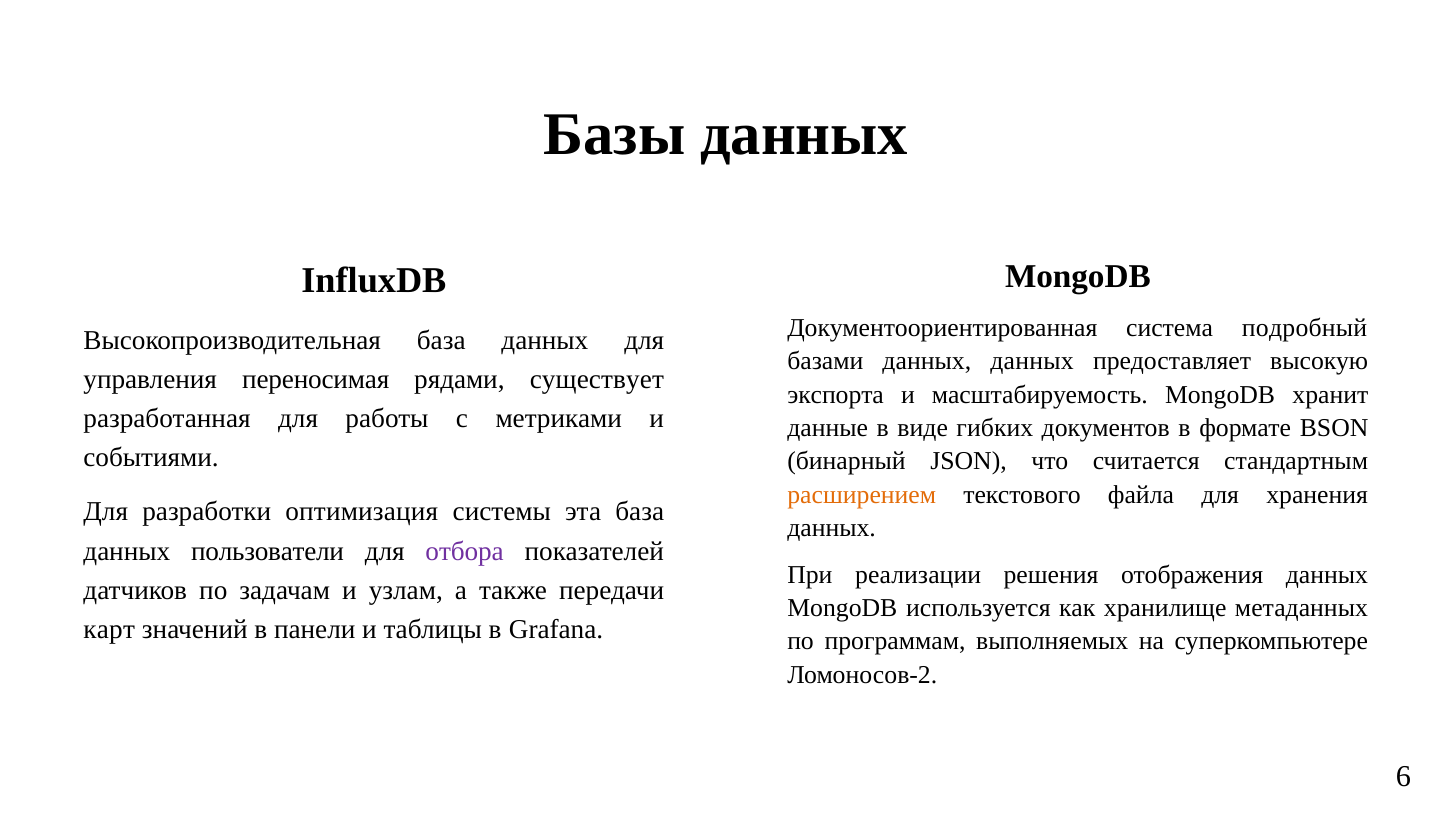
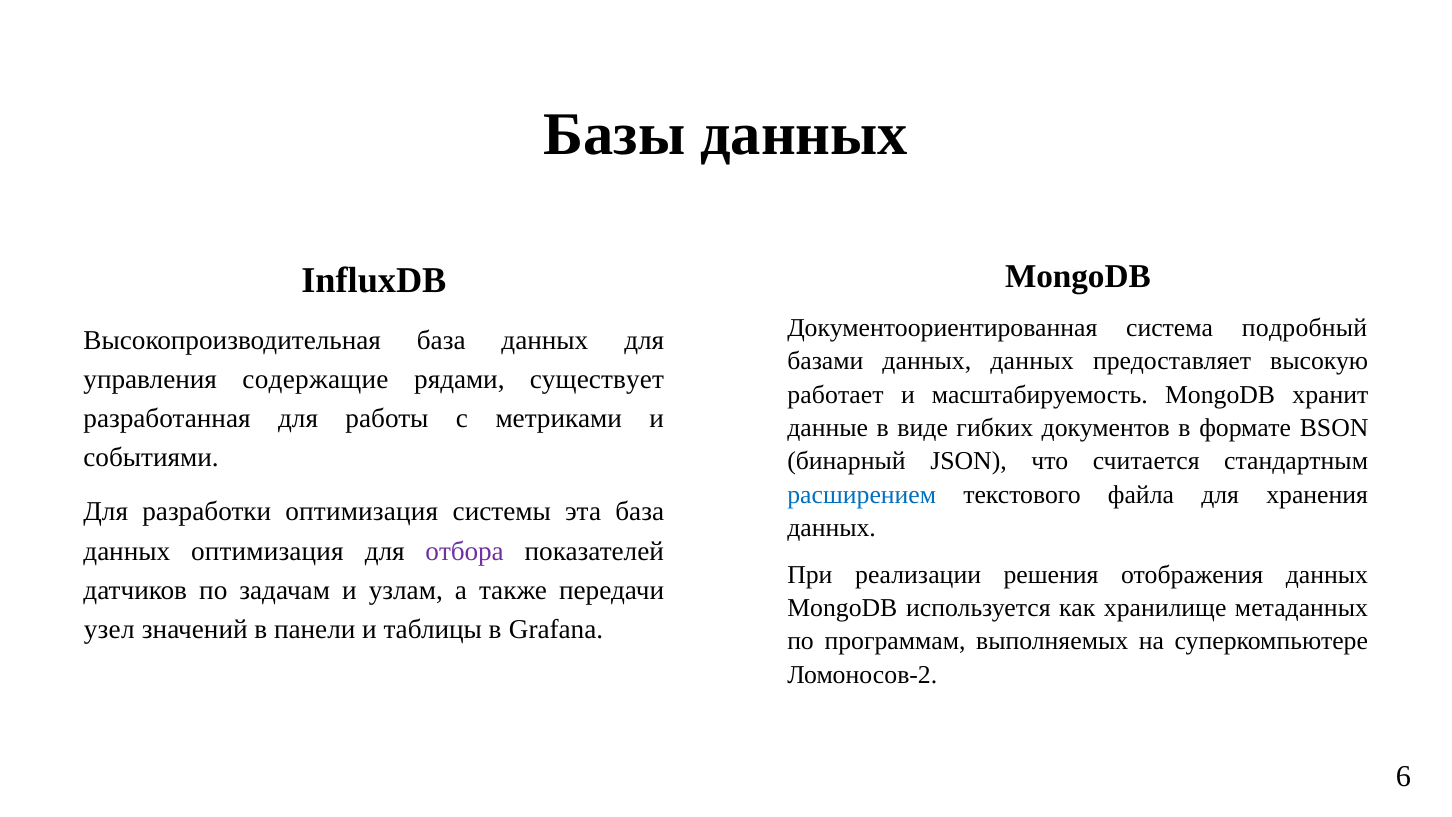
переносимая: переносимая -> содержащие (315, 379)
экспорта: экспорта -> работает (836, 394)
расширением colour: orange -> blue (862, 494)
данных пользователи: пользователи -> оптимизация (267, 551)
карт: карт -> узел (109, 629)
